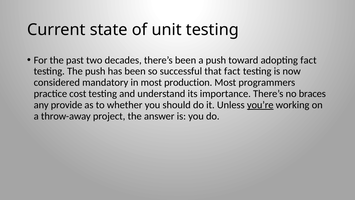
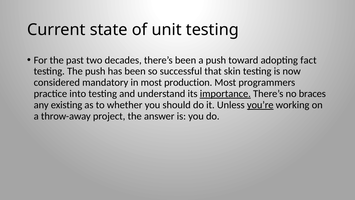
that fact: fact -> skin (232, 71)
cost: cost -> into (78, 94)
importance underline: none -> present (225, 94)
provide: provide -> existing (67, 105)
